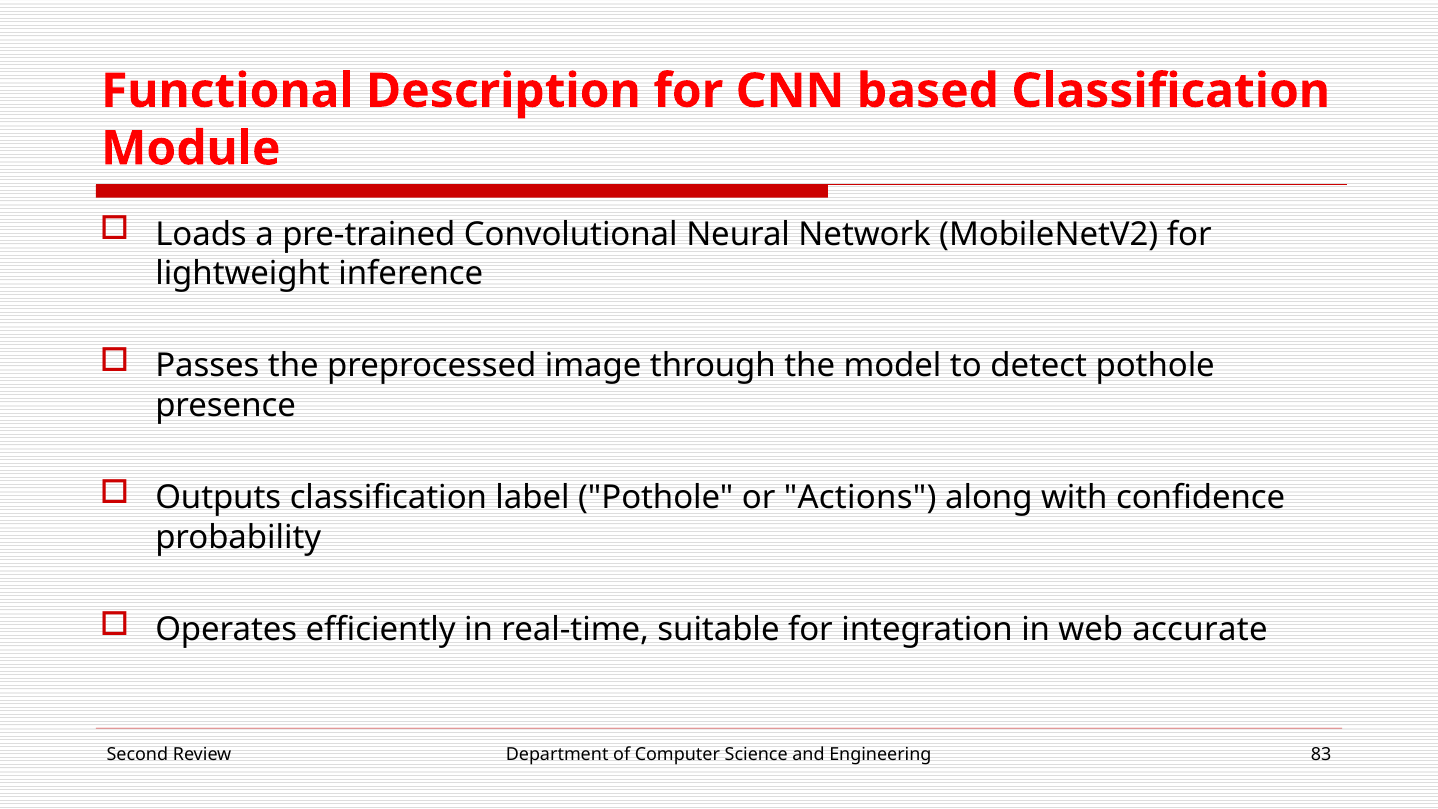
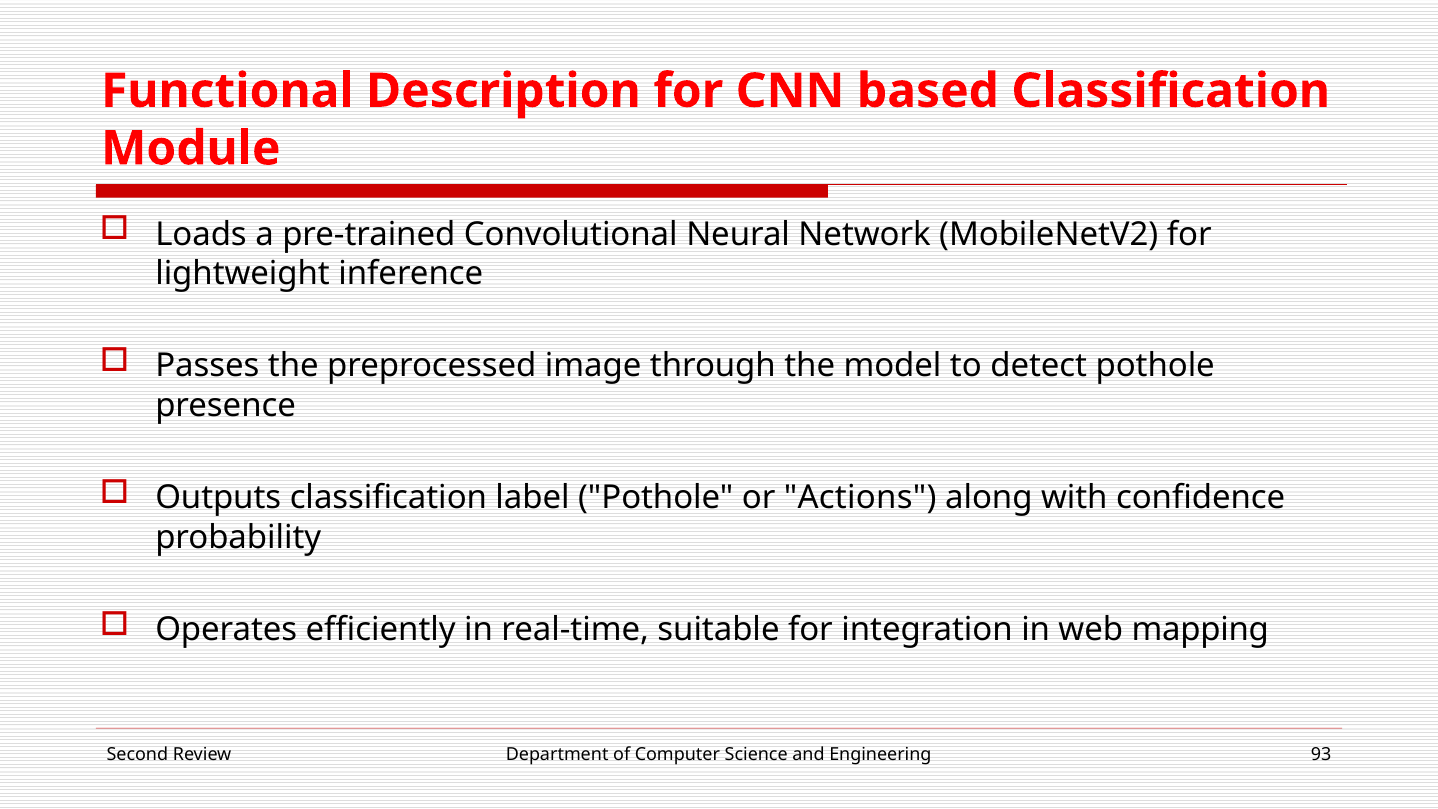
accurate: accurate -> mapping (1200, 629)
83: 83 -> 93 (1321, 754)
